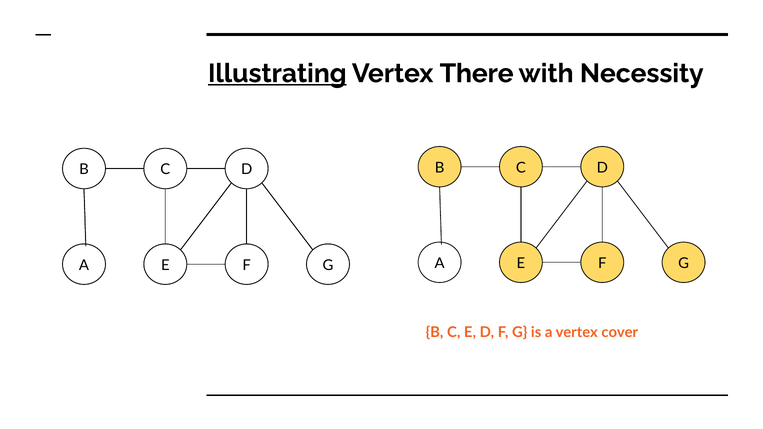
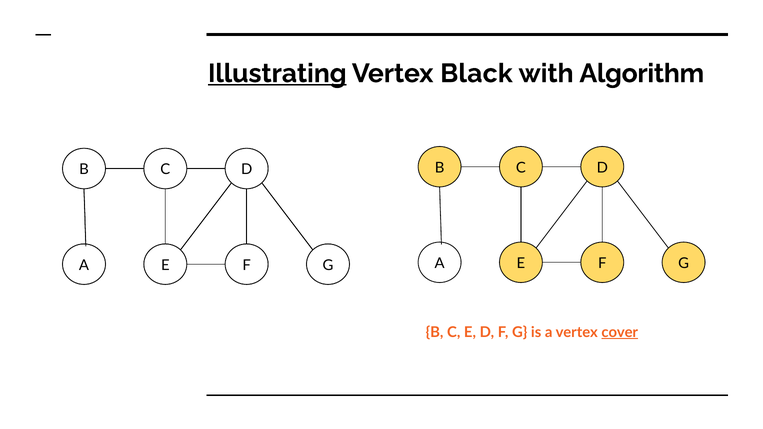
There: There -> Black (476, 73)
Necessity: Necessity -> Algorithm (642, 73)
cover underline: none -> present (620, 332)
